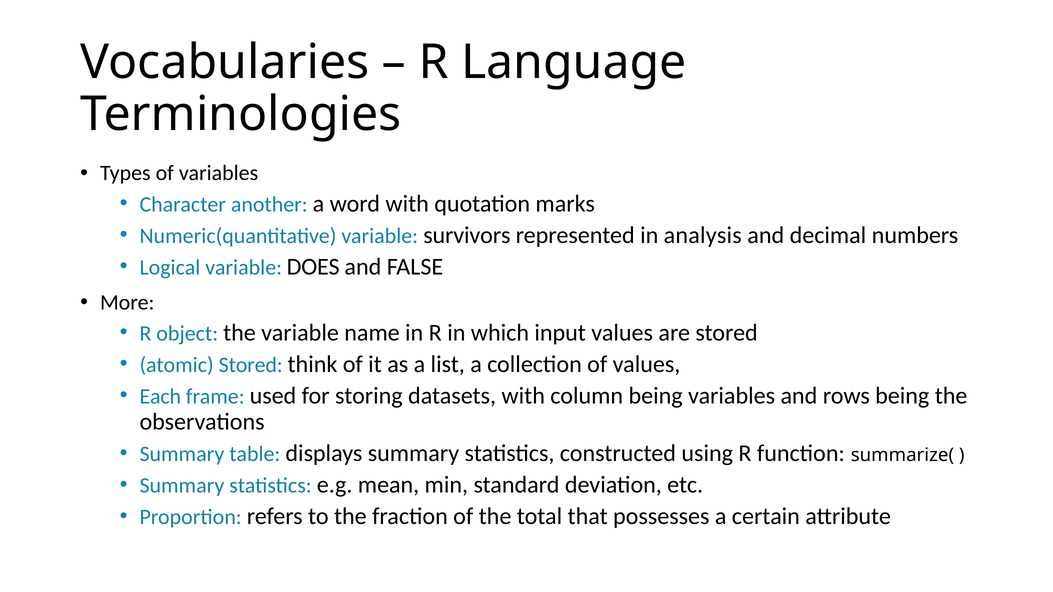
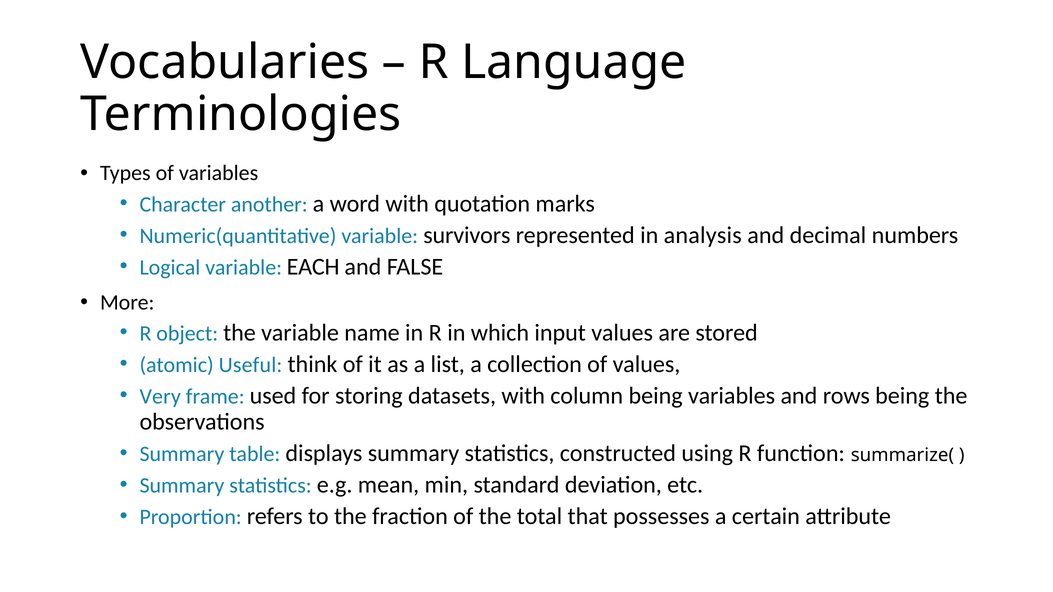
DOES: DOES -> EACH (313, 267)
atomic Stored: Stored -> Useful (251, 365)
Each: Each -> Very (160, 397)
